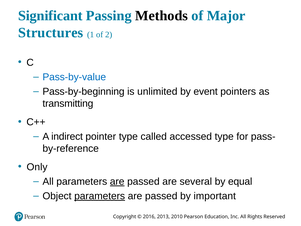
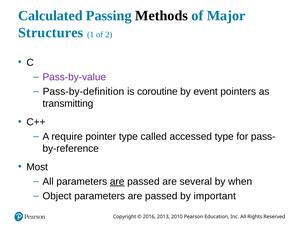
Significant: Significant -> Calculated (50, 16)
Pass-by-value colour: blue -> purple (74, 77)
Pass-by-beginning: Pass-by-beginning -> Pass-by-definition (83, 92)
unlimited: unlimited -> coroutine (157, 92)
indirect: indirect -> require (67, 136)
Only: Only -> Most (37, 167)
equal: equal -> when (240, 181)
parameters underline: present -> none (100, 196)
